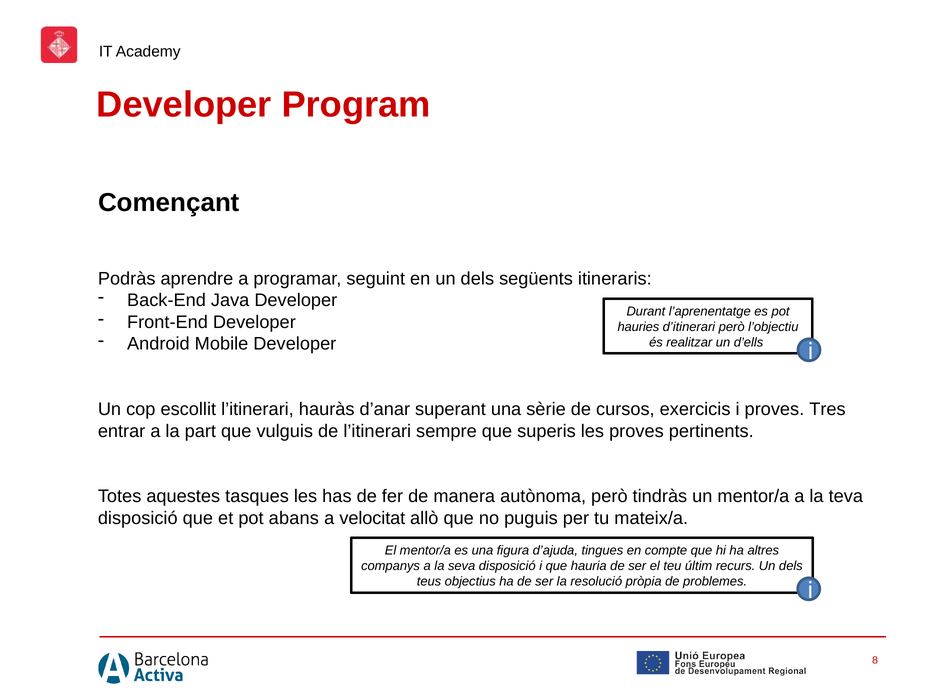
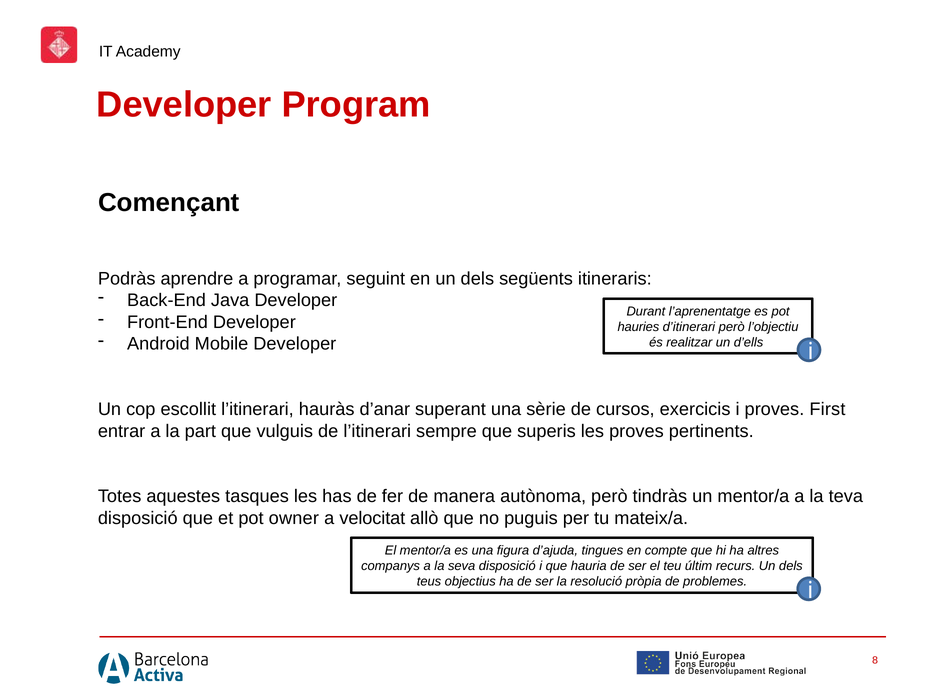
Tres: Tres -> First (827, 410)
abans: abans -> owner (294, 519)
